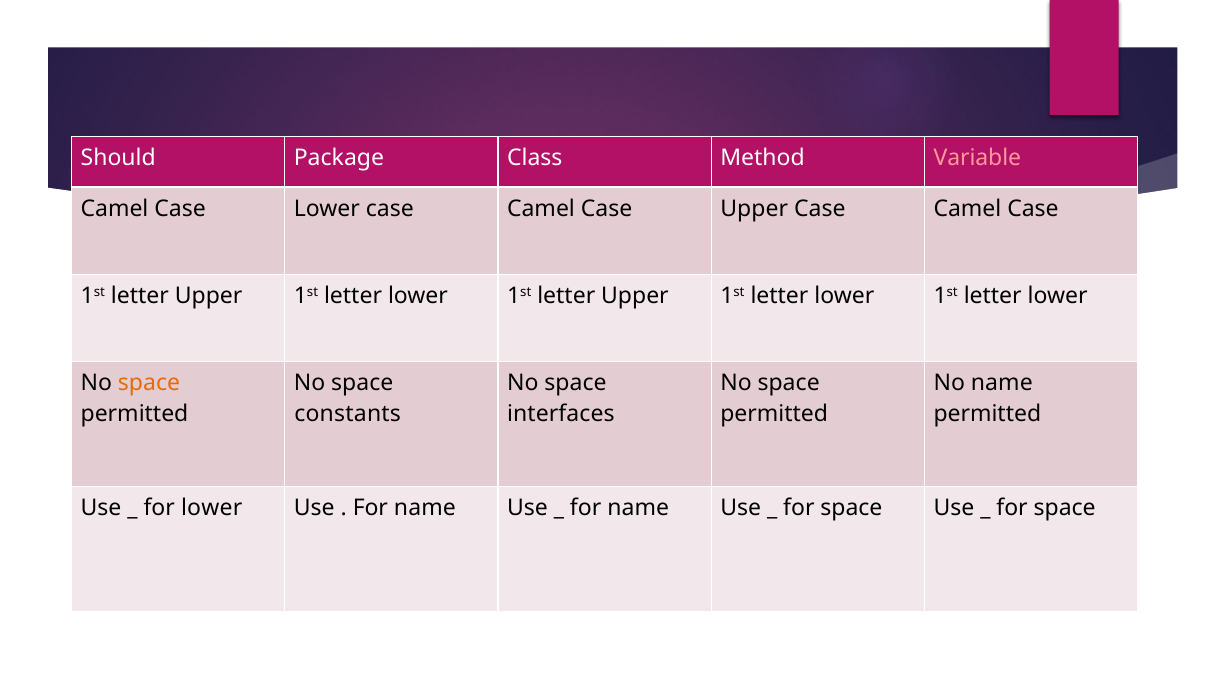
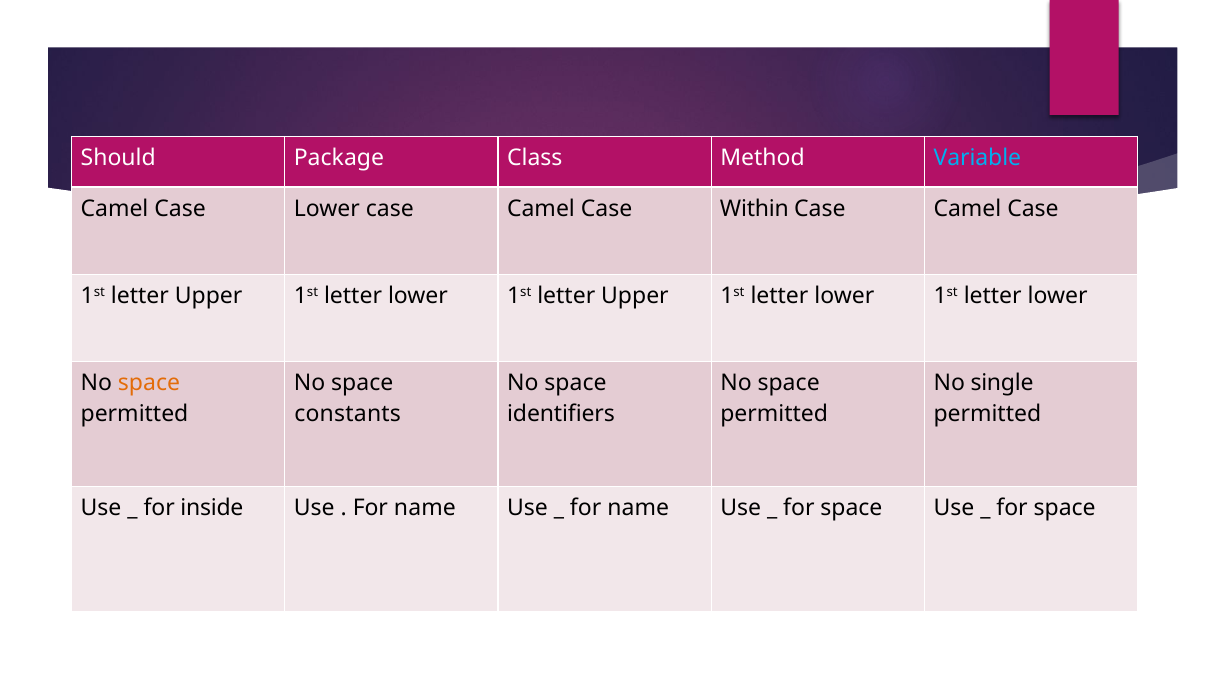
Variable colour: pink -> light blue (977, 158)
Case Upper: Upper -> Within (754, 209)
No name: name -> single (1002, 383)
interfaces: interfaces -> identifiers (561, 415)
for lower: lower -> inside (212, 508)
